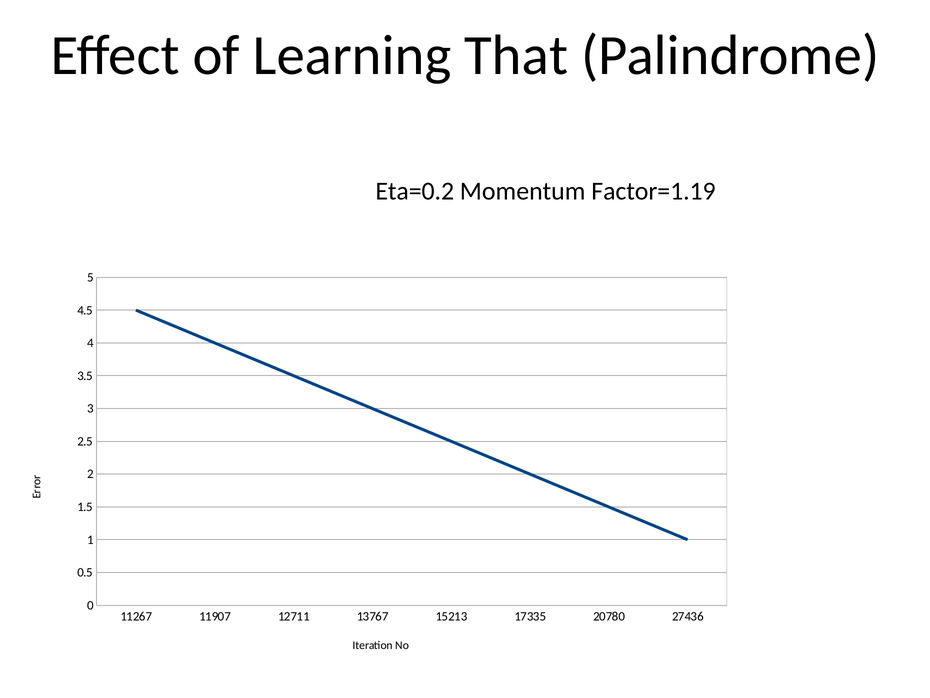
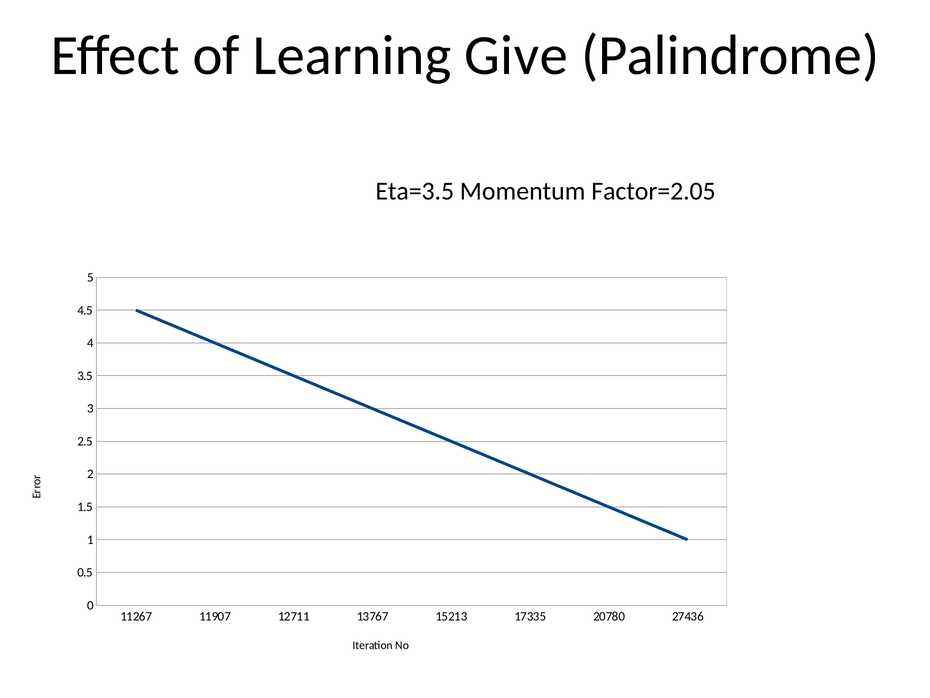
That: That -> Give (516, 55)
Eta=0.2: Eta=0.2 -> Eta=3.5 (415, 191)
Factor=1.19: Factor=1.19 -> Factor=2.05 (654, 191)
